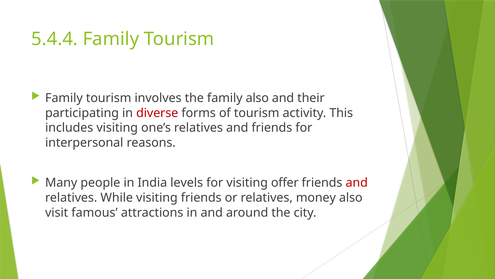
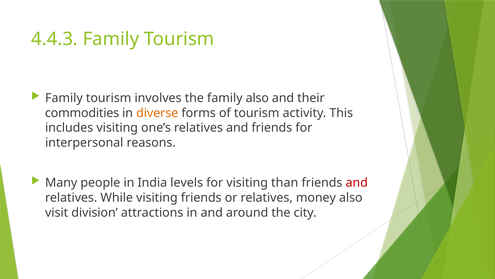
5.4.4: 5.4.4 -> 4.4.3 (55, 39)
participating: participating -> commodities (82, 113)
diverse colour: red -> orange (157, 113)
offer: offer -> than (285, 182)
famous: famous -> division (95, 212)
